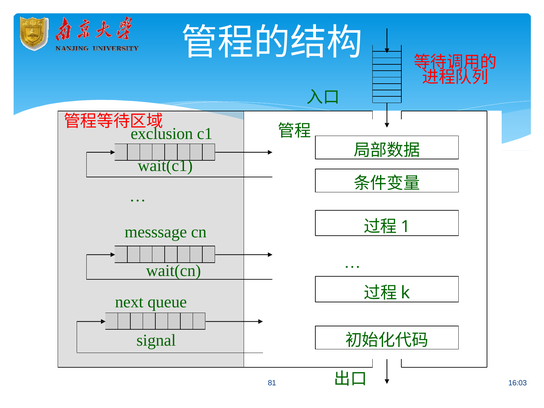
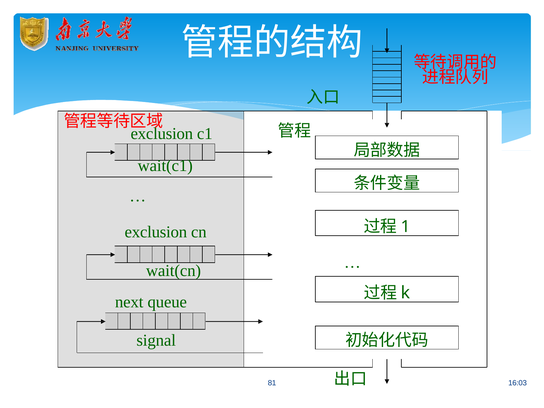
messsage: messsage -> exclusion (156, 232)
